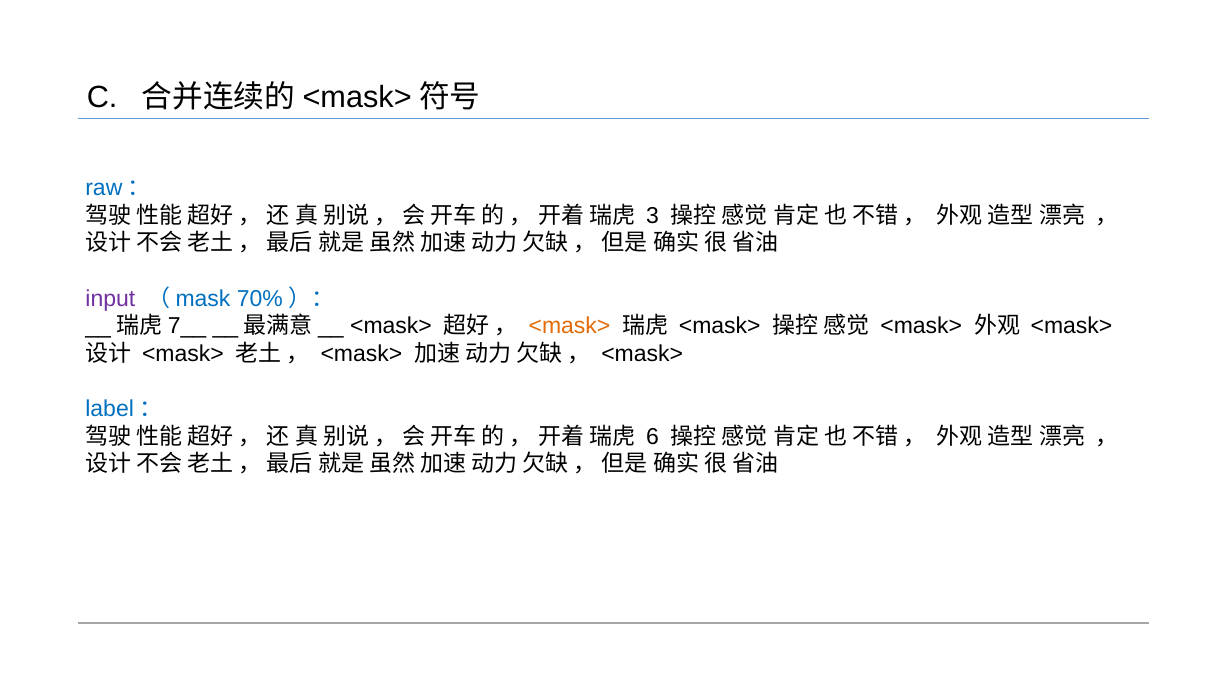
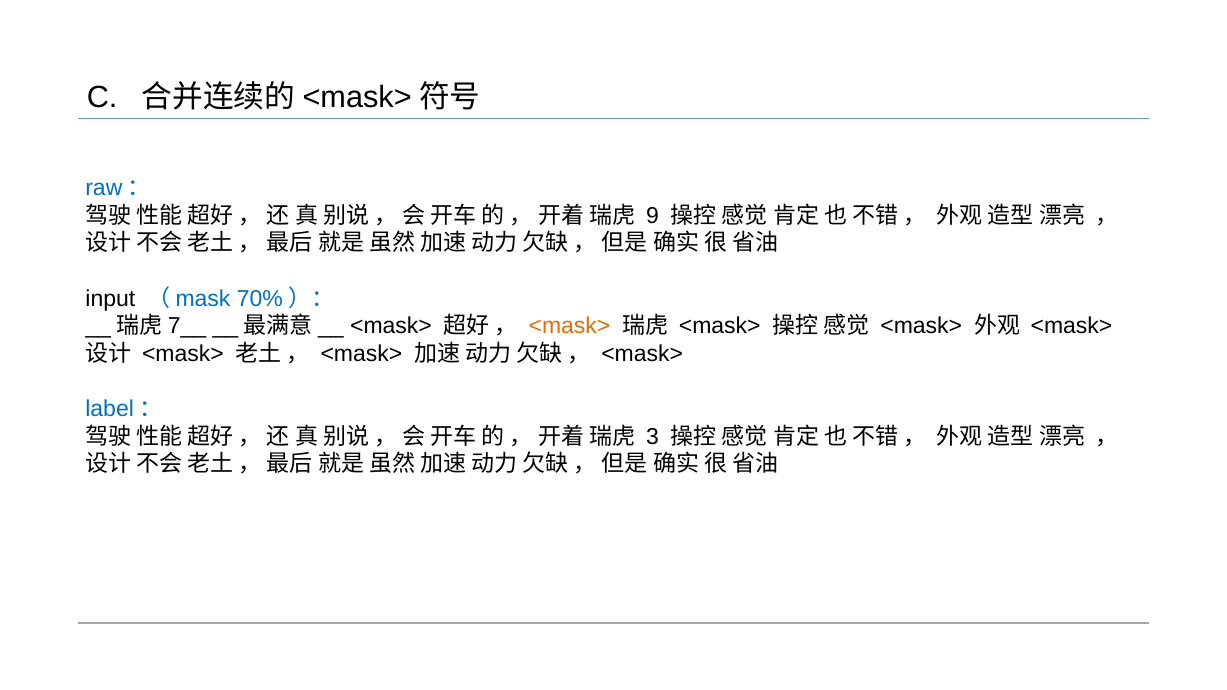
3: 3 -> 9 (653, 216)
input colour: purple -> black (110, 299)
6: 6 -> 3 (653, 437)
